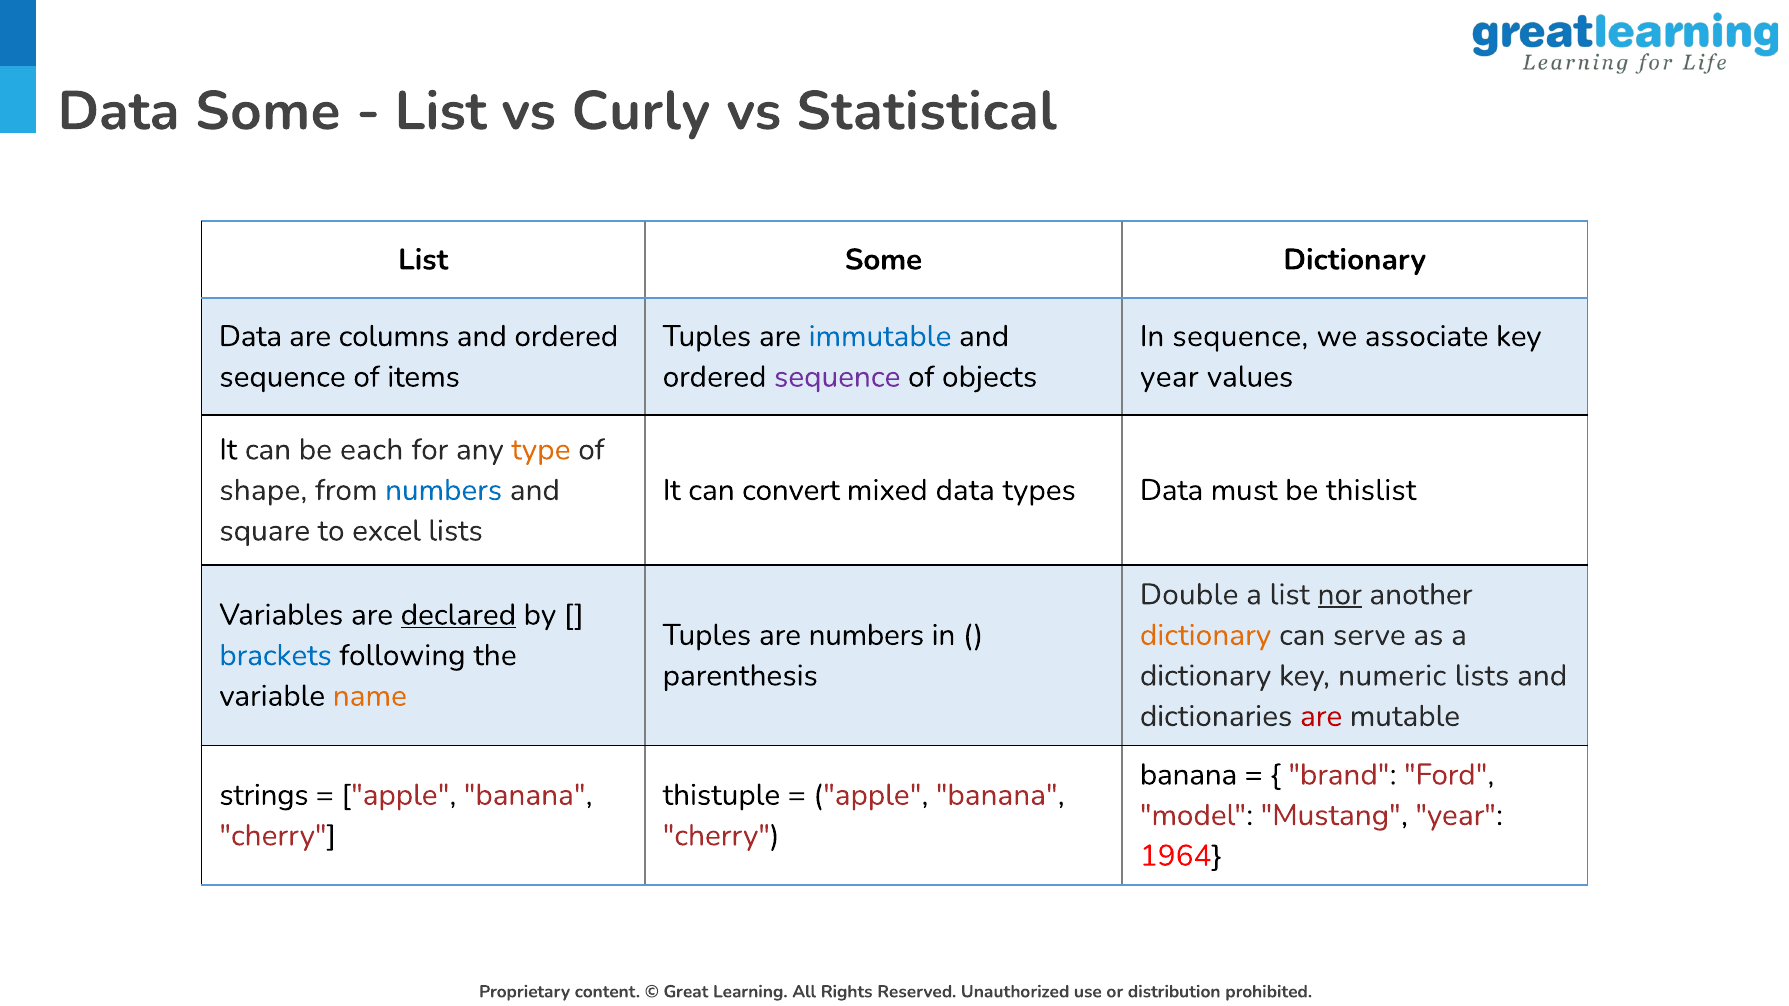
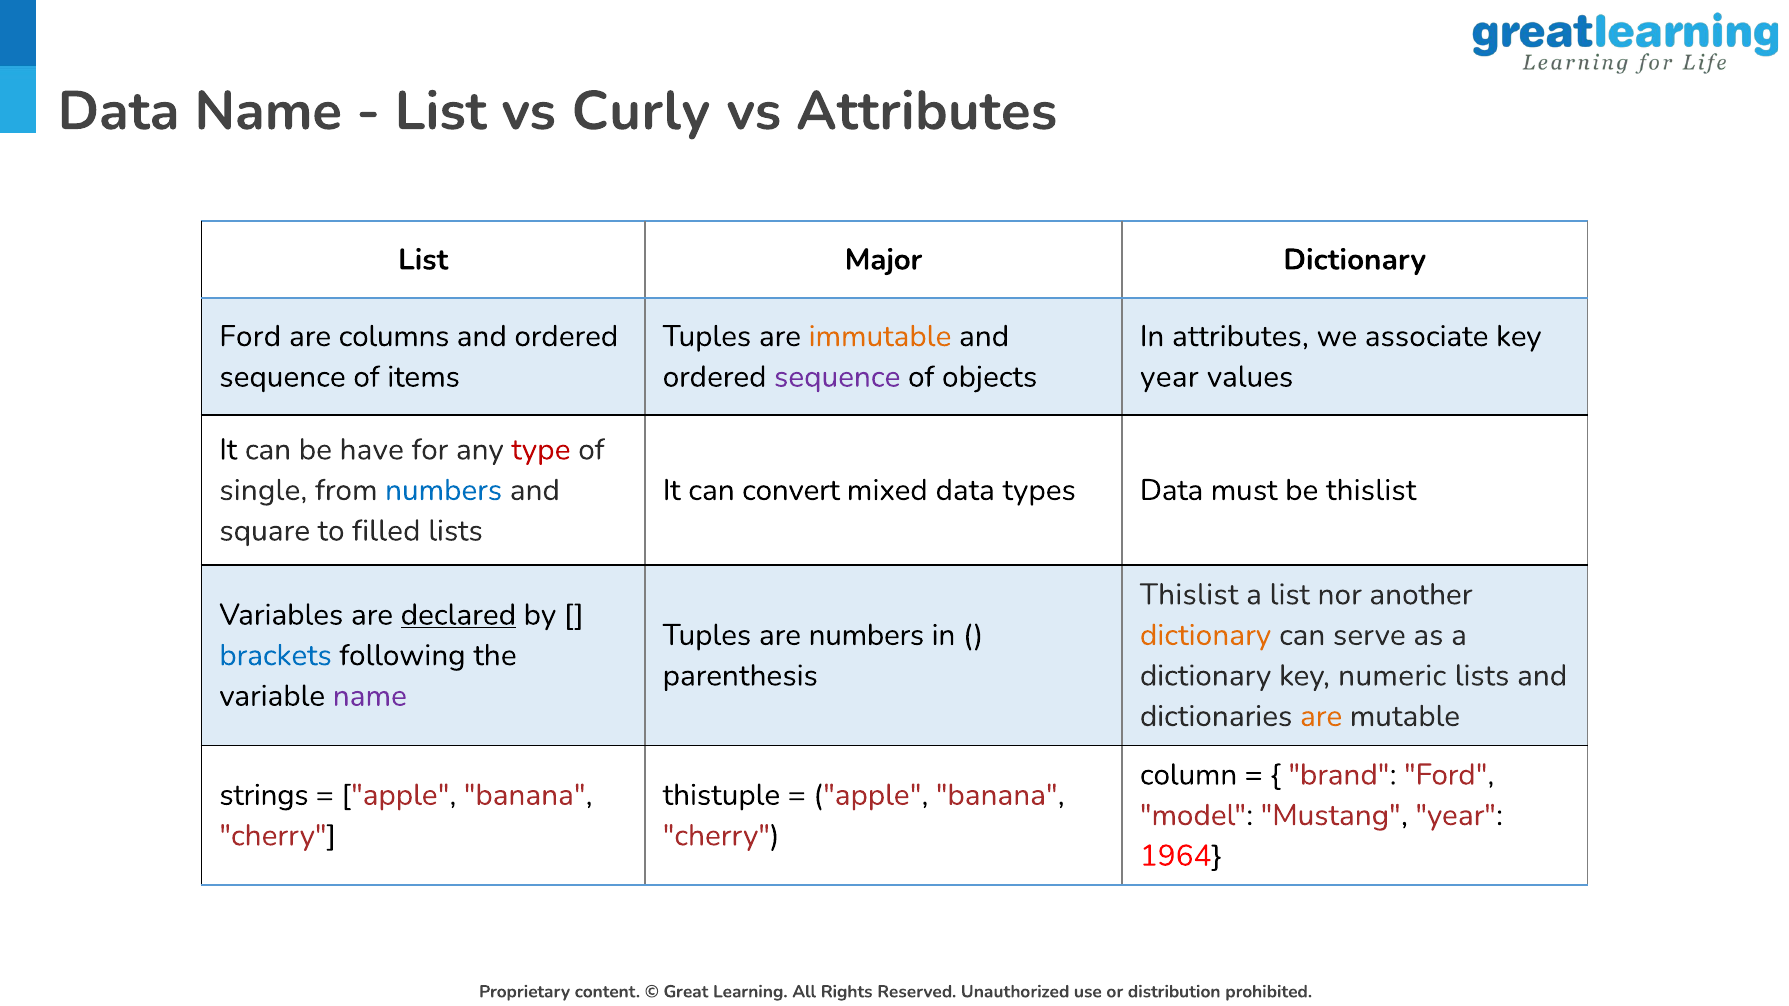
Data Some: Some -> Name (268, 111)
vs Statistical: Statistical -> Attributes (927, 111)
List Some: Some -> Major (883, 260)
Data: Data -> Ford (250, 336)
immutable colour: blue -> orange (880, 336)
In sequence: sequence -> attributes (1240, 336)
each: each -> have (372, 450)
type colour: orange -> red (541, 450)
shape: shape -> single (263, 490)
excel: excel -> filled (386, 531)
Double: Double -> Thislist (1189, 595)
nor underline: present -> none (1340, 595)
name colour: orange -> purple (370, 696)
are colour: red -> orange (1321, 716)
banana: banana -> column (1189, 775)
